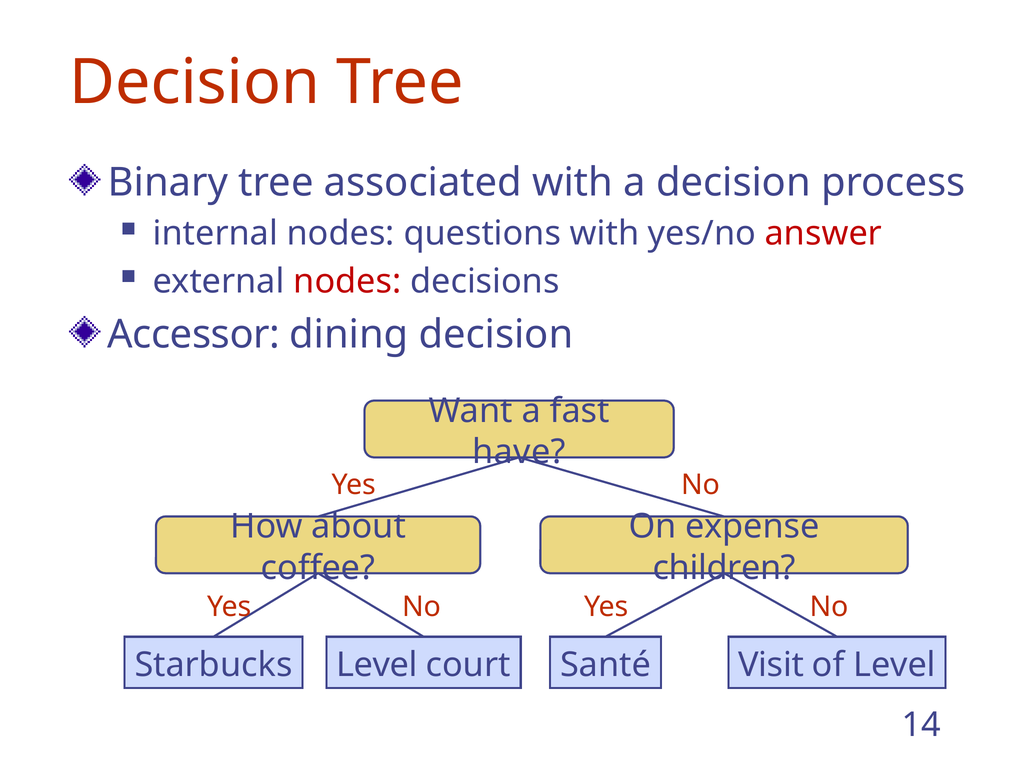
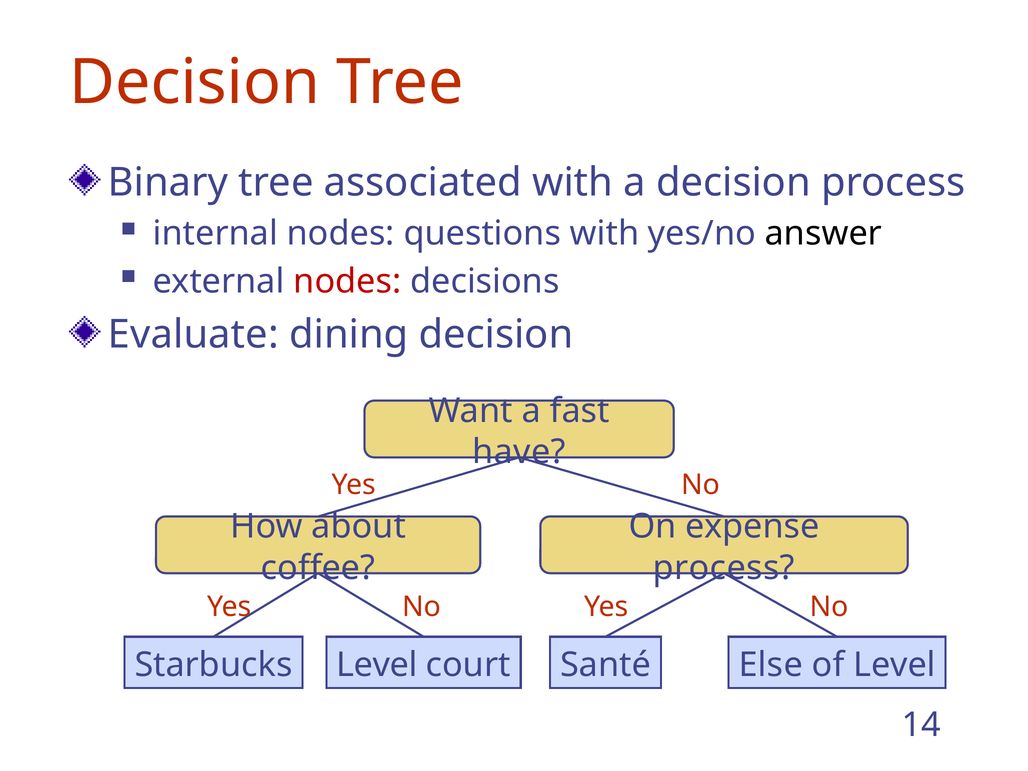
answer colour: red -> black (823, 234)
Accessor: Accessor -> Evaluate (193, 335)
children: children -> process (724, 568)
Visit: Visit -> Else (771, 665)
